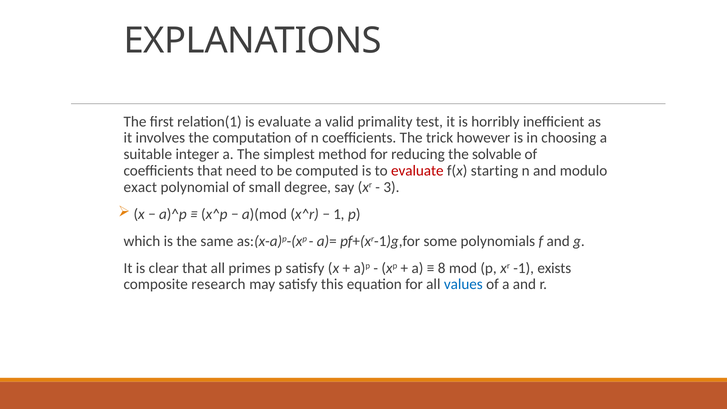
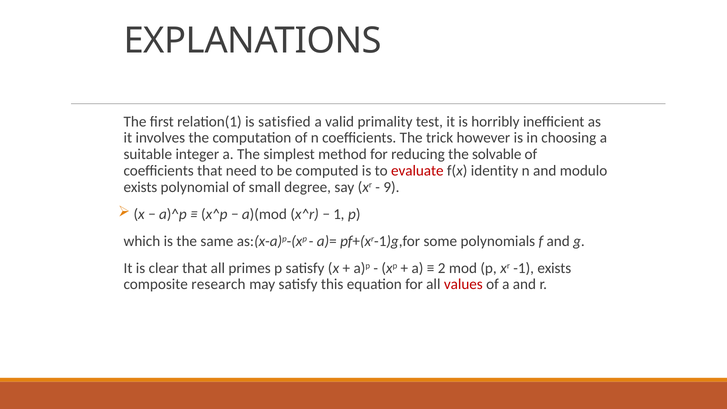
is evaluate: evaluate -> satisfied (284, 122)
starting: starting -> identity (495, 171)
exact: exact -> exists (140, 187)
3: 3 -> 9 (391, 187)
8: 8 -> 2 (442, 268)
values colour: blue -> red (463, 284)
